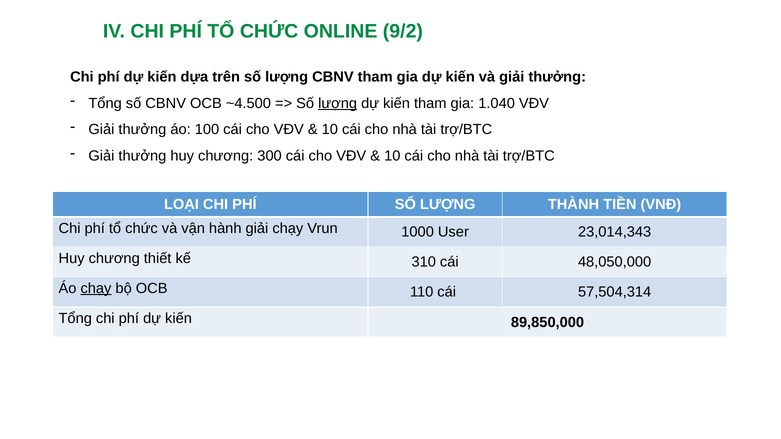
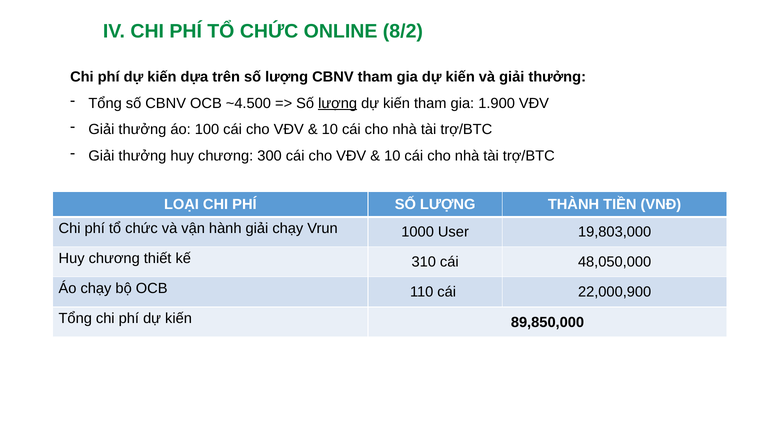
9/2: 9/2 -> 8/2 (403, 31)
1.040: 1.040 -> 1.900 (497, 103)
23,014,343: 23,014,343 -> 19,803,000 (615, 232)
chạy underline: present -> none (96, 288)
57,504,314: 57,504,314 -> 22,000,900 (615, 292)
